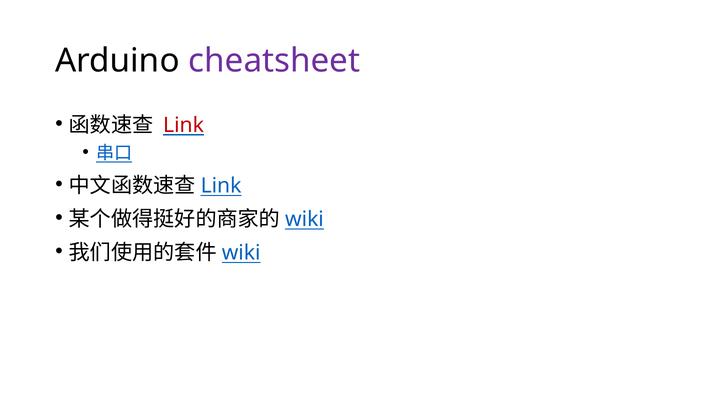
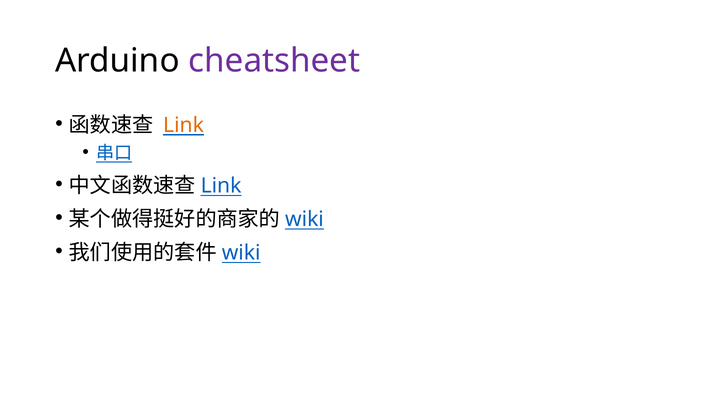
Link colour: red -> orange (184, 125)
